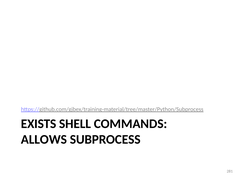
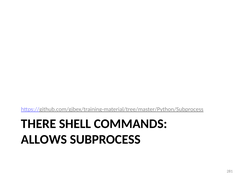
EXISTS: EXISTS -> THERE (39, 124)
